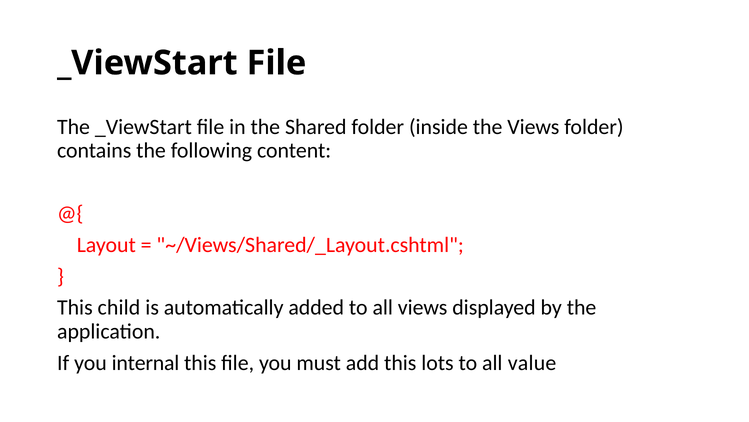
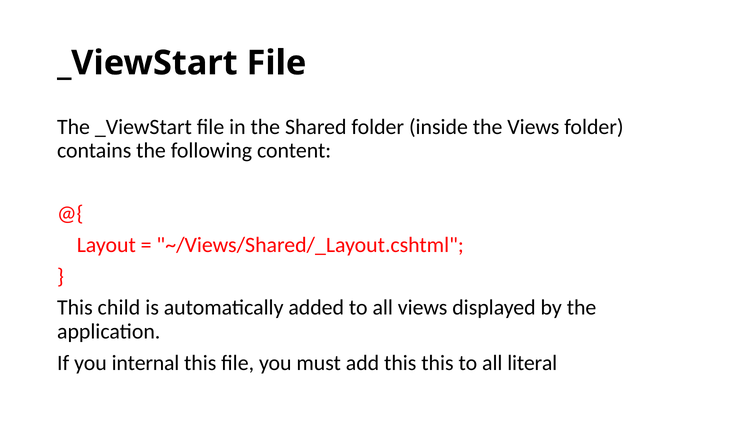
this lots: lots -> this (437, 362)
value: value -> literal (532, 362)
